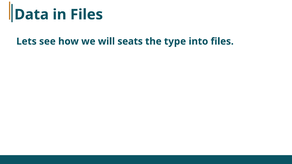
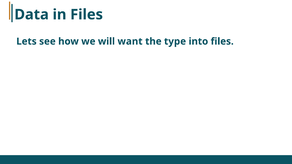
seats: seats -> want (130, 41)
